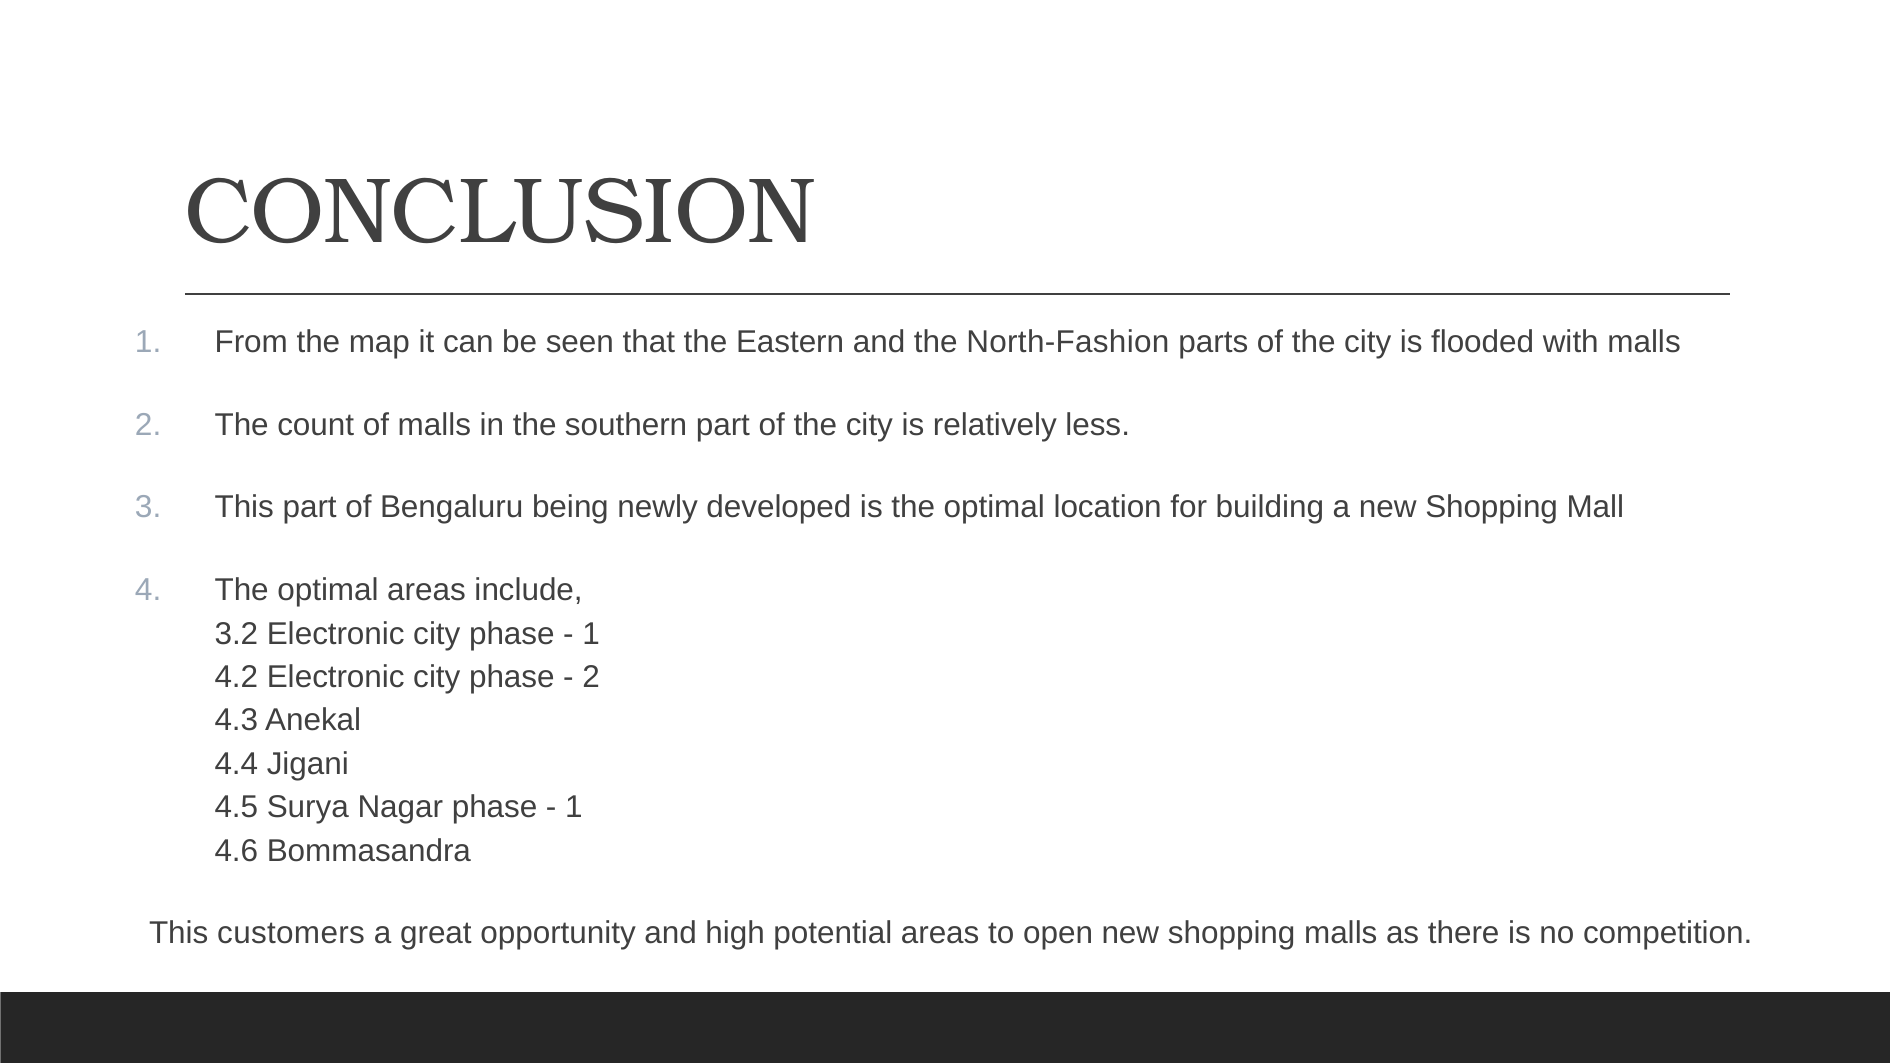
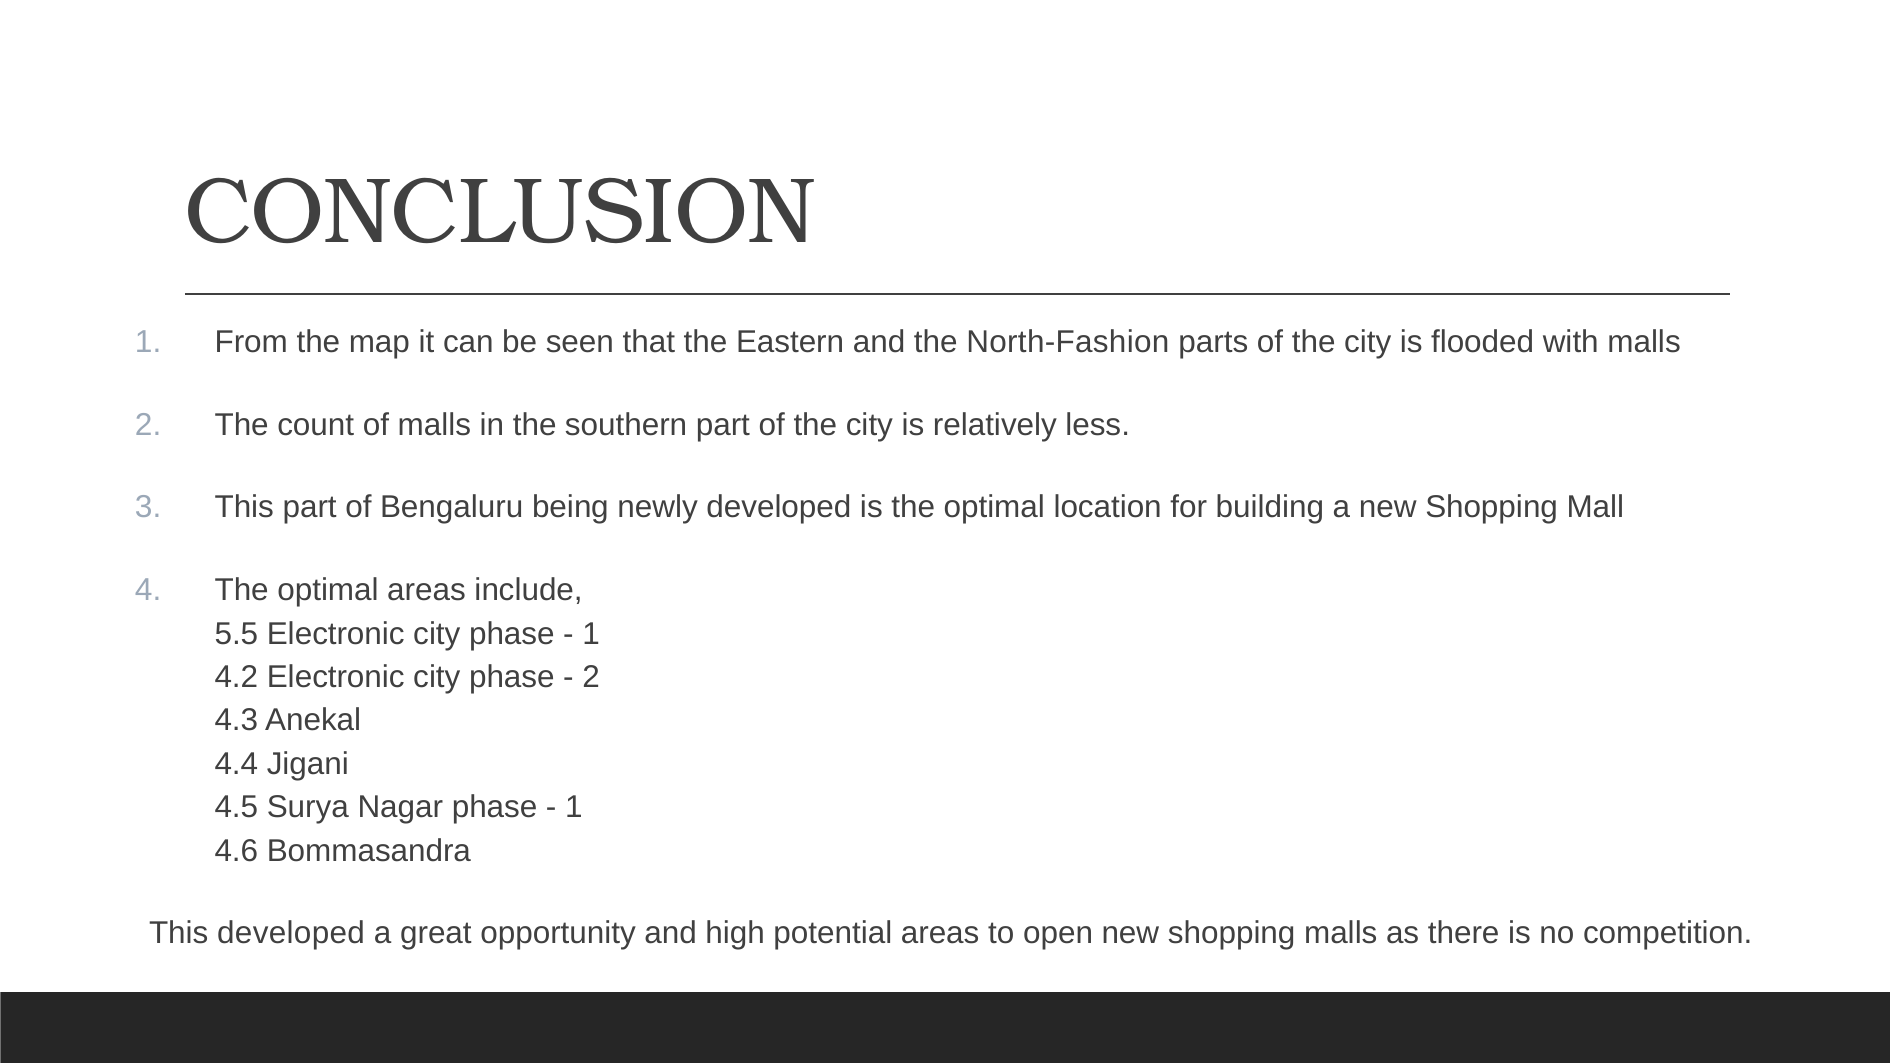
3.2: 3.2 -> 5.5 (236, 634)
This customers: customers -> developed (291, 934)
